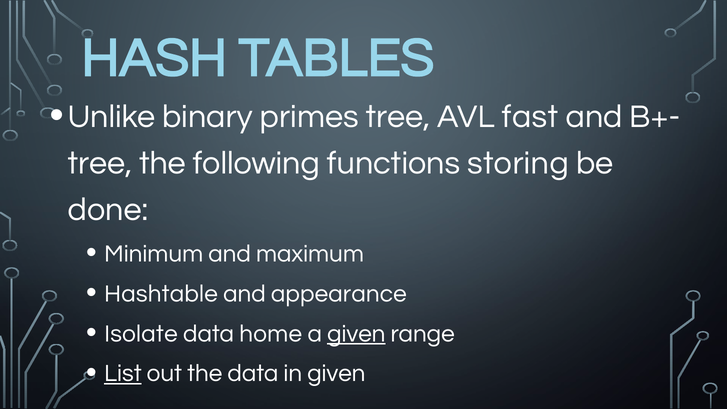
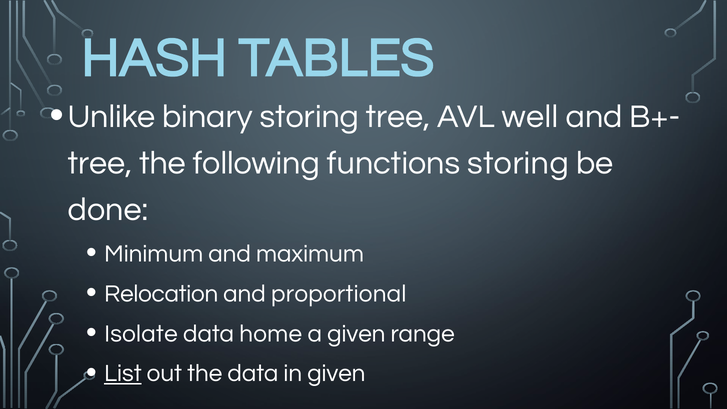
binary primes: primes -> storing (309, 116)
fast: fast -> well (530, 116)
Hashtable: Hashtable -> Relocation (161, 294)
appearance: appearance -> proportional (339, 294)
given underline: present -> none (356, 333)
